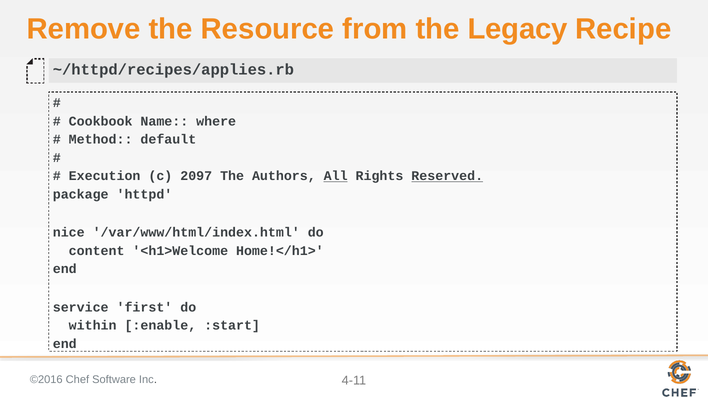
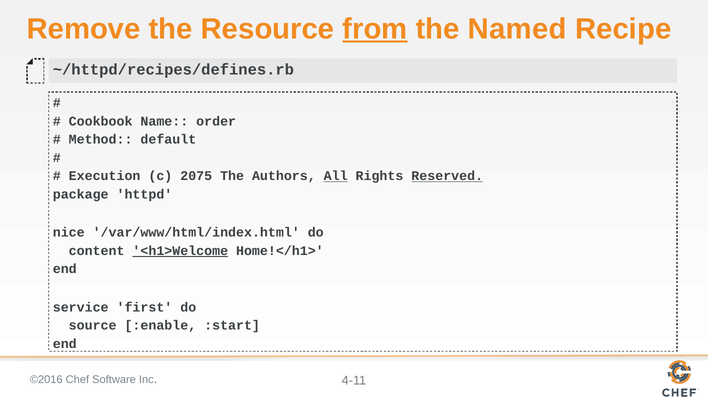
from underline: none -> present (375, 29)
Legacy: Legacy -> Named (517, 29)
~/httpd/recipes/applies.rb: ~/httpd/recipes/applies.rb -> ~/httpd/recipes/defines.rb (173, 70)
where: where -> order (216, 121)
2097: 2097 -> 2075 (196, 176)
<h1>Welcome underline: none -> present (180, 251)
within: within -> source (93, 326)
